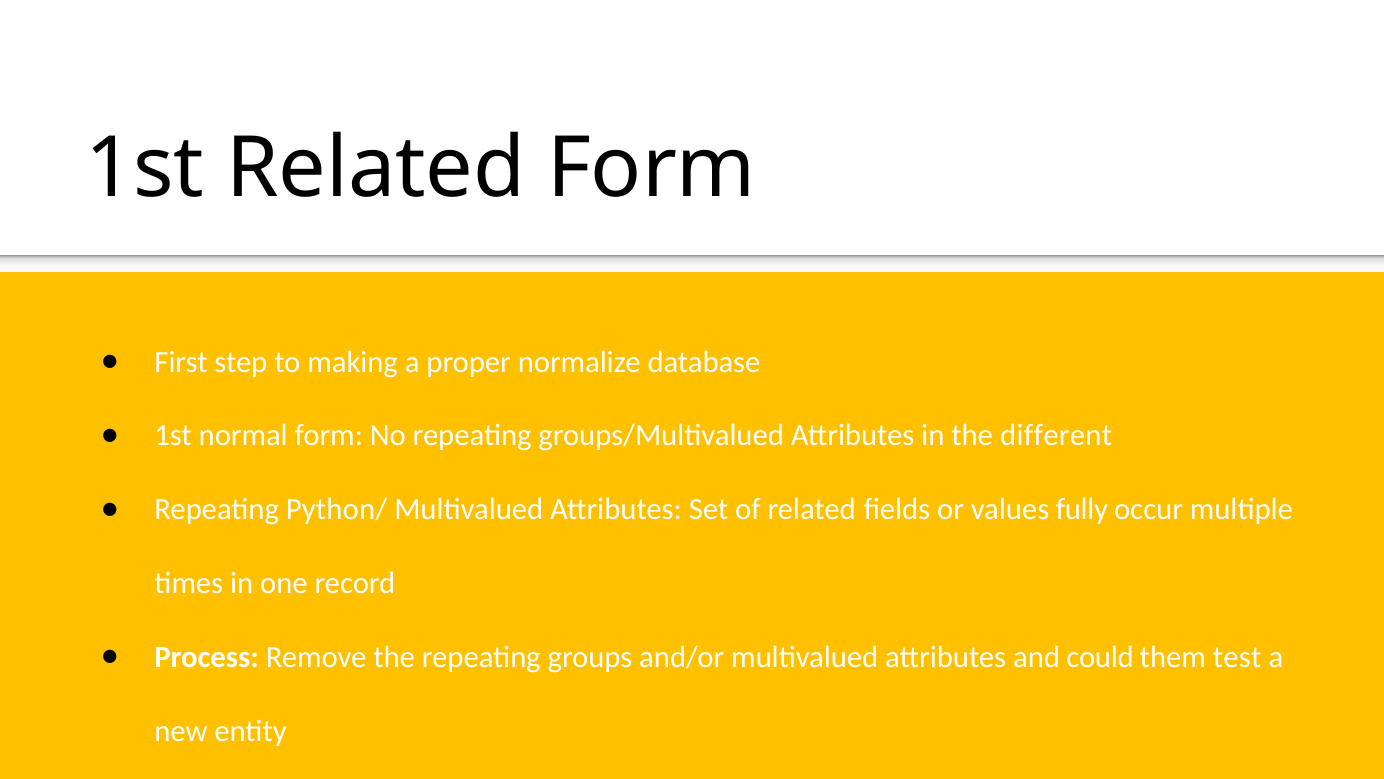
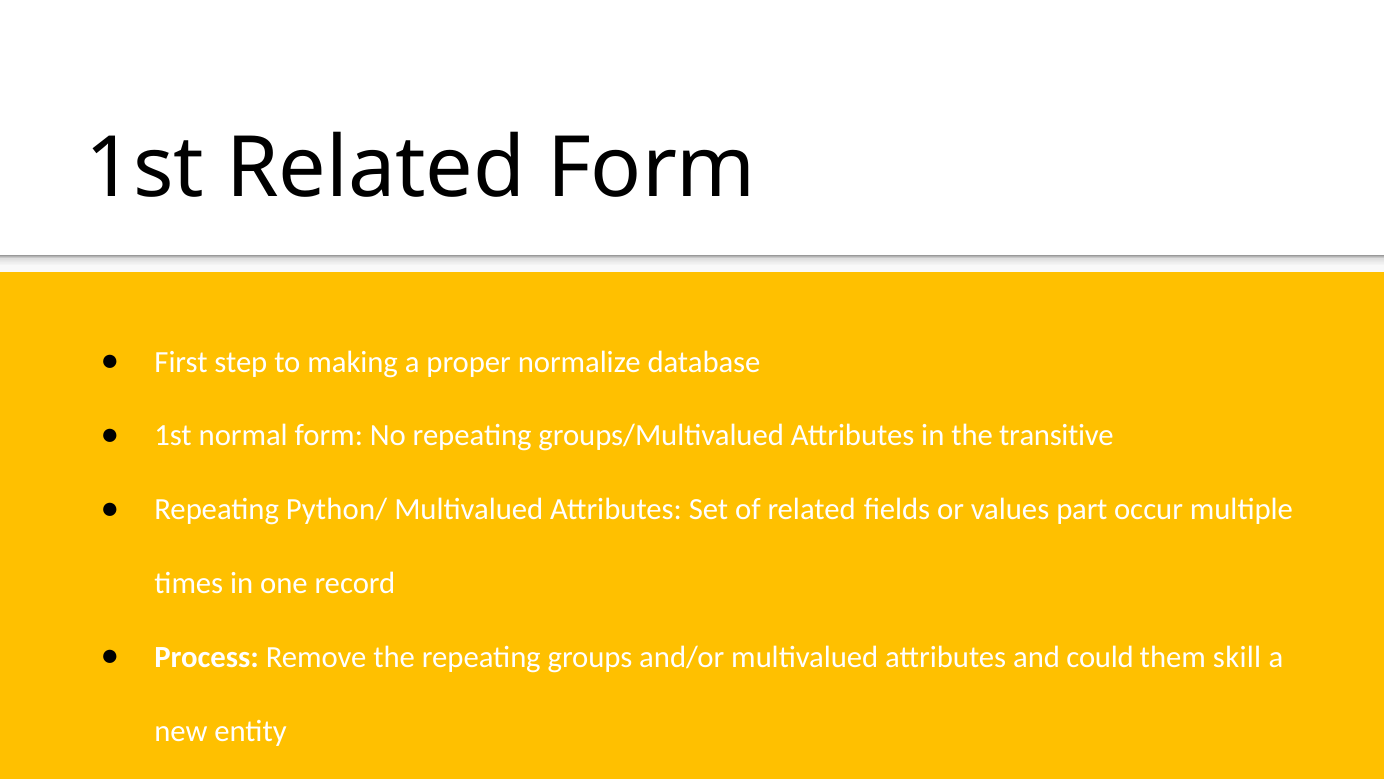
different: different -> transitive (1056, 436)
fully: fully -> part (1082, 509)
test: test -> skill (1237, 657)
